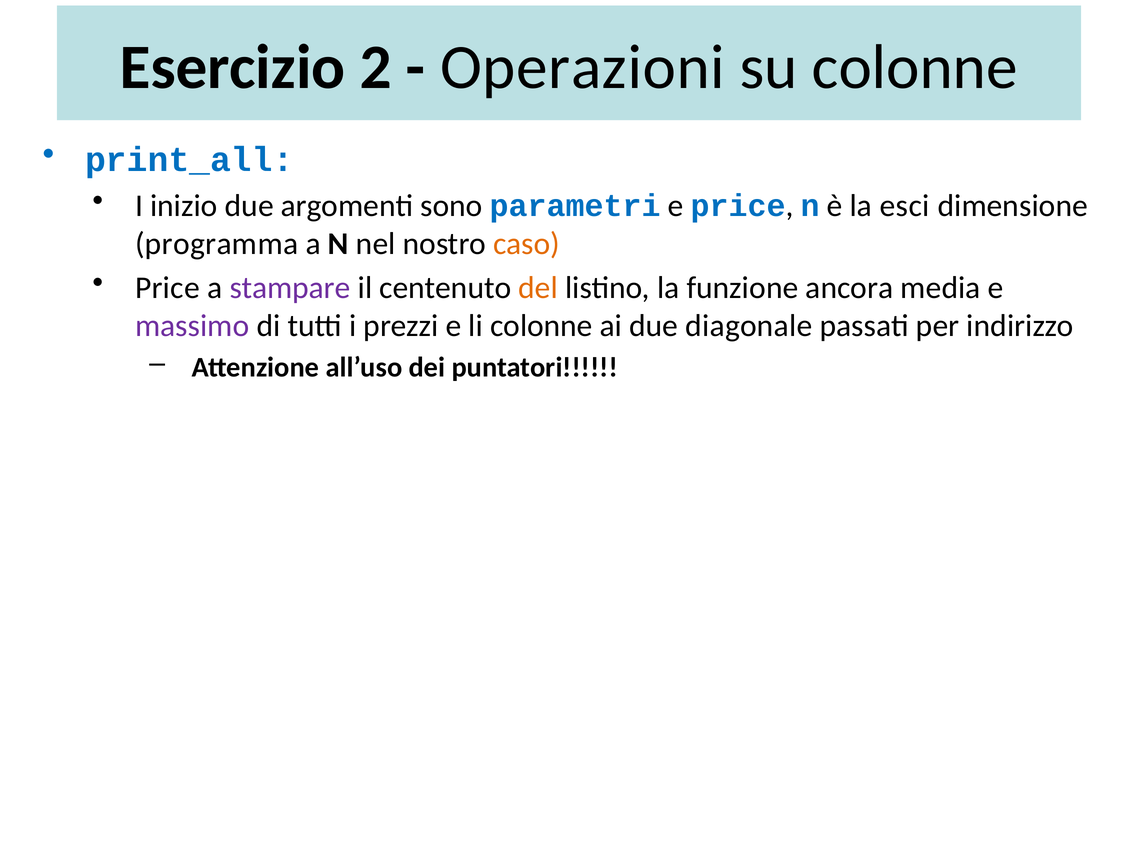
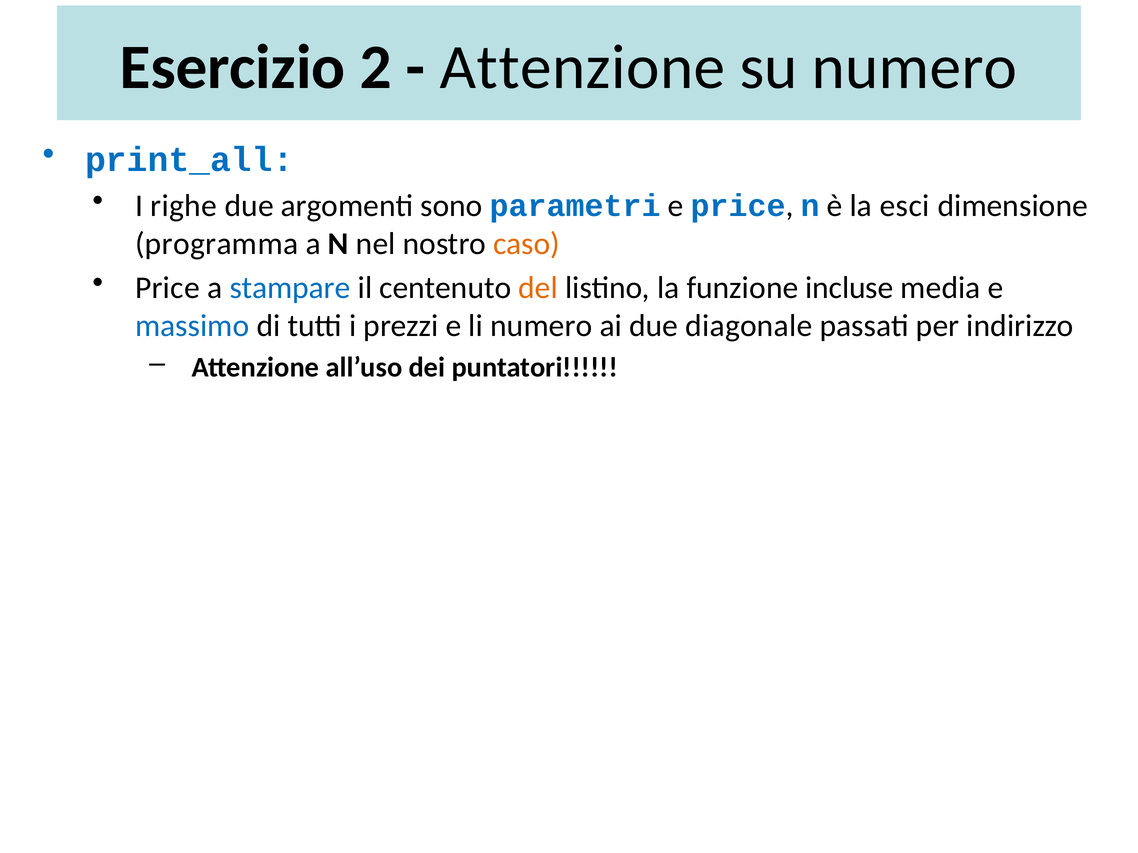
Operazioni: Operazioni -> Attenzione (583, 67)
su colonne: colonne -> numero (915, 67)
inizio: inizio -> righe (184, 206)
stampare colour: purple -> blue (290, 288)
ancora: ancora -> incluse (849, 288)
massimo colour: purple -> blue (192, 326)
li colonne: colonne -> numero (541, 326)
